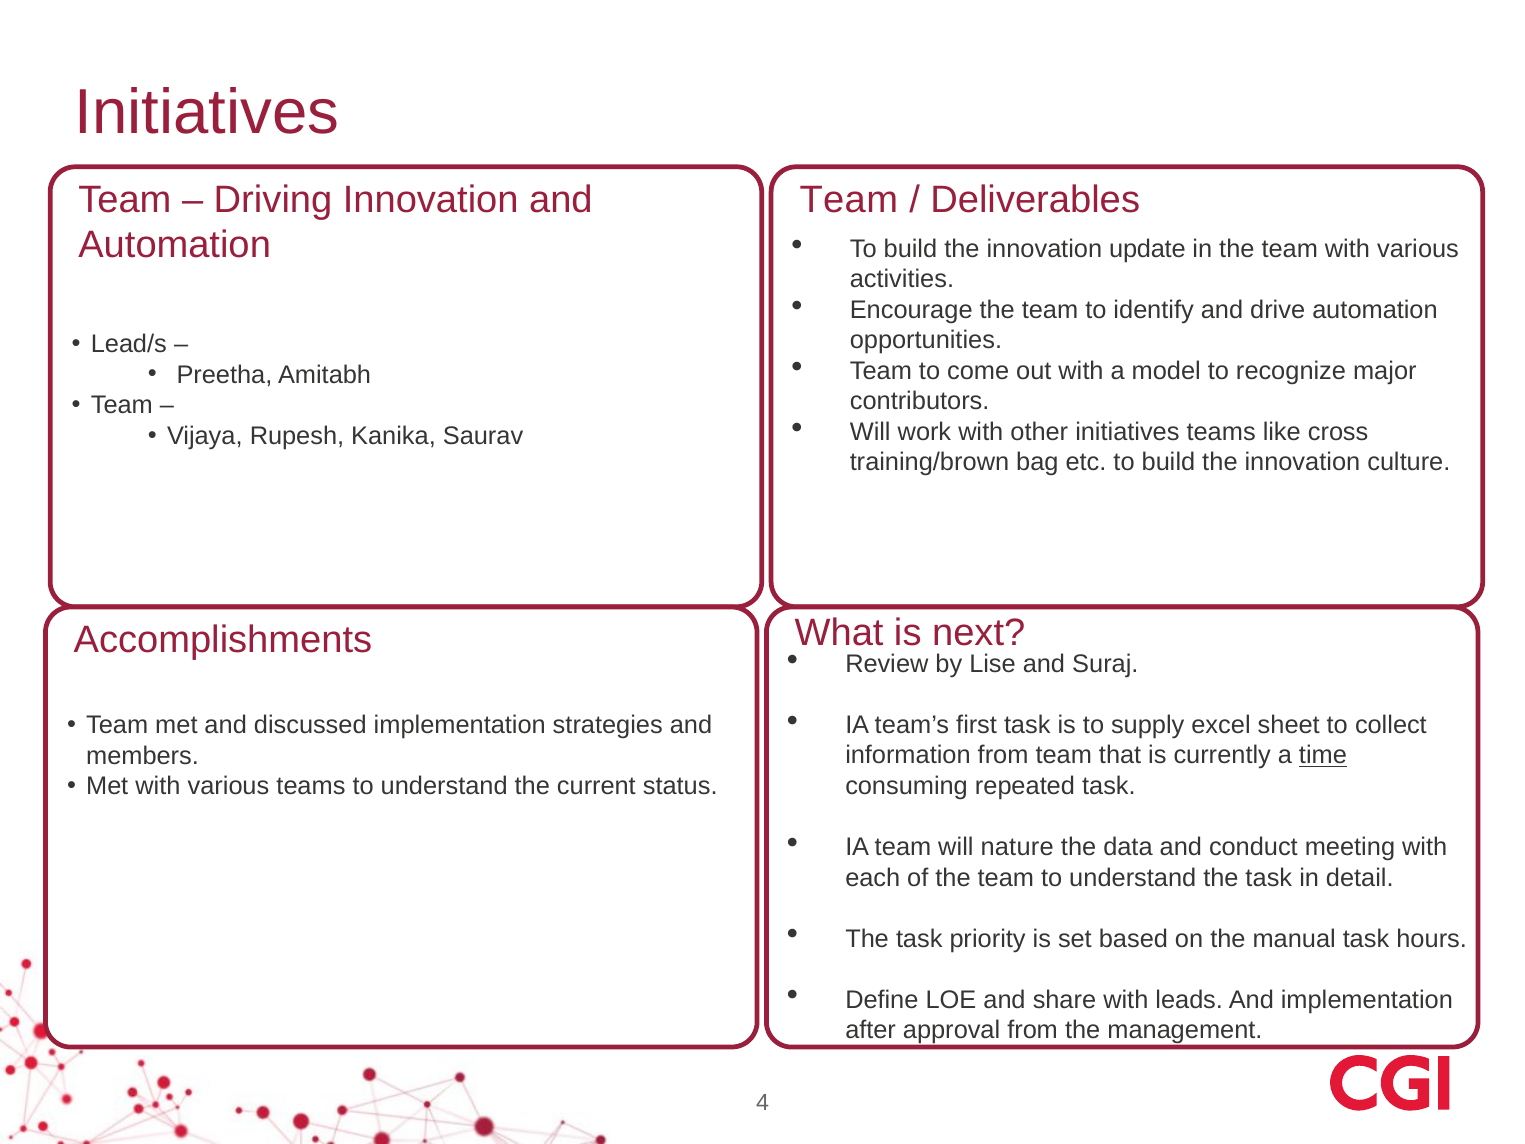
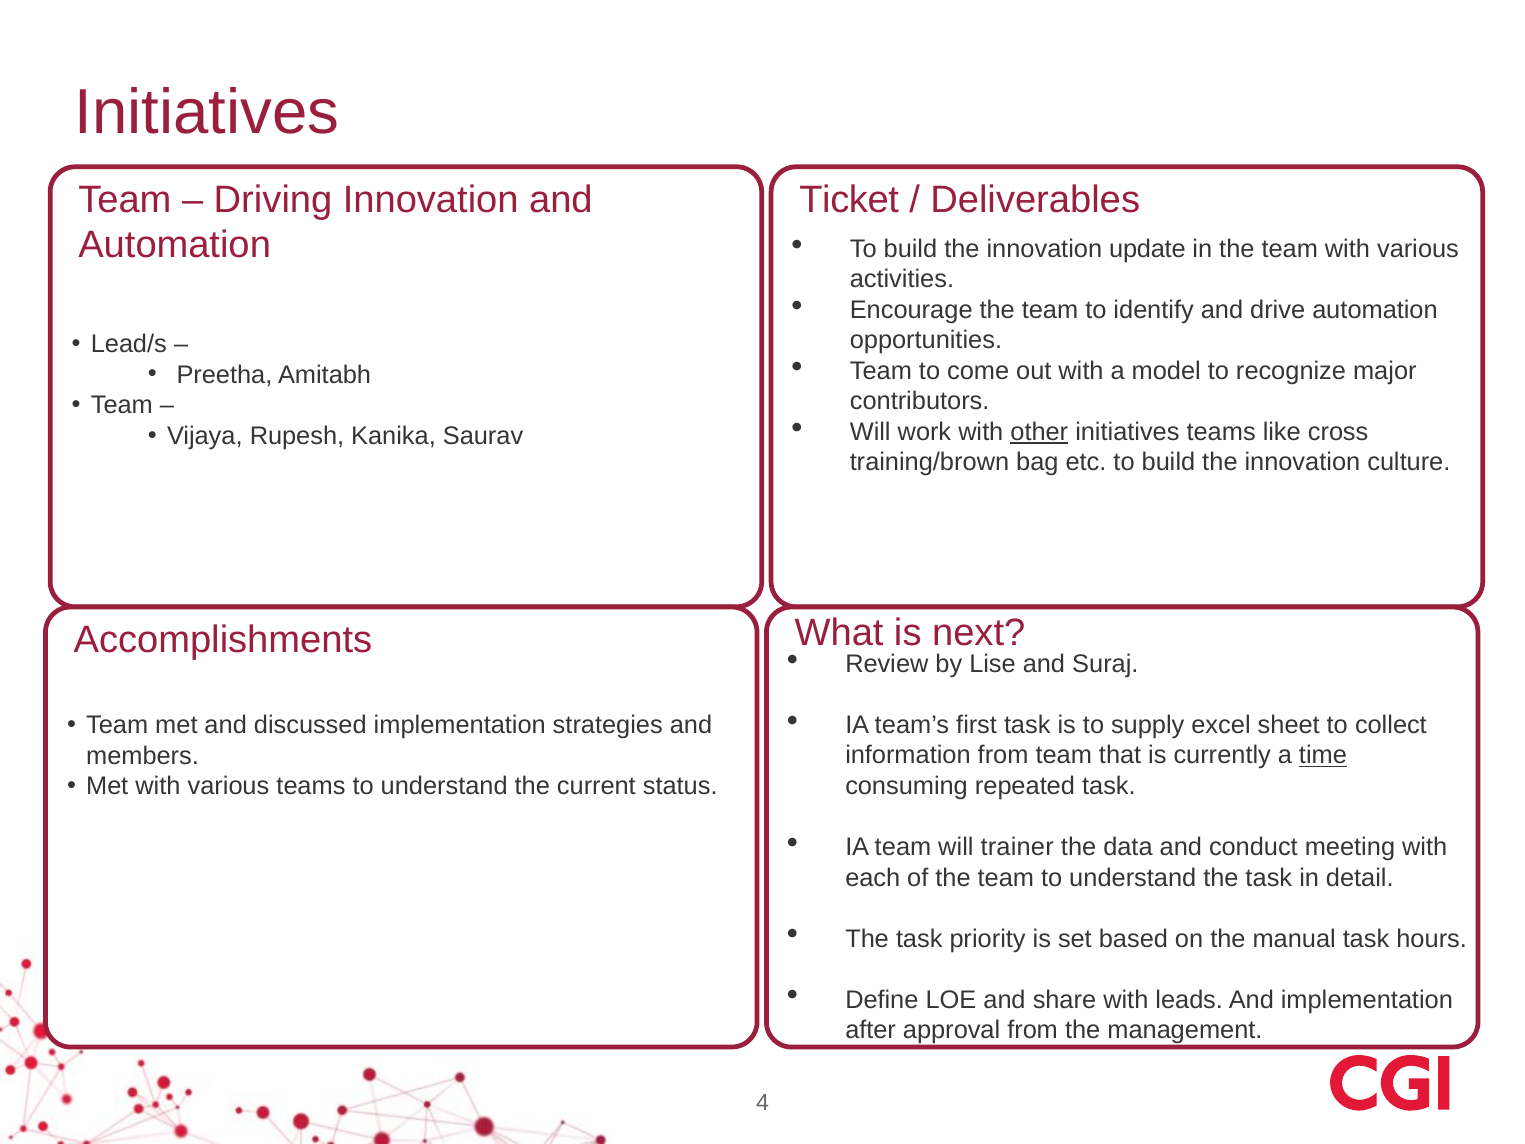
Team: Team -> Ticket (849, 200)
other underline: none -> present (1039, 432)
nature: nature -> trainer (1017, 847)
